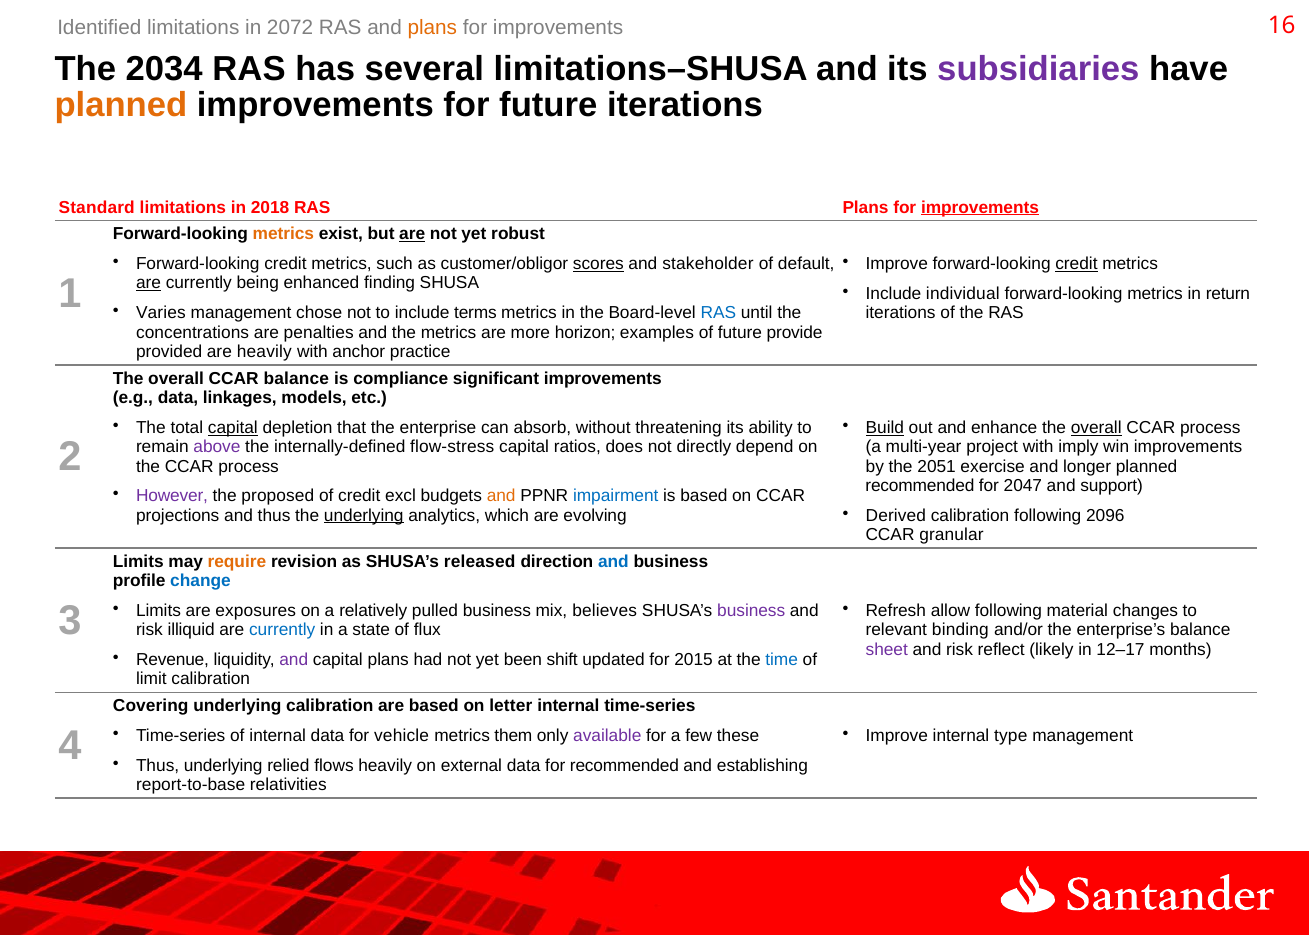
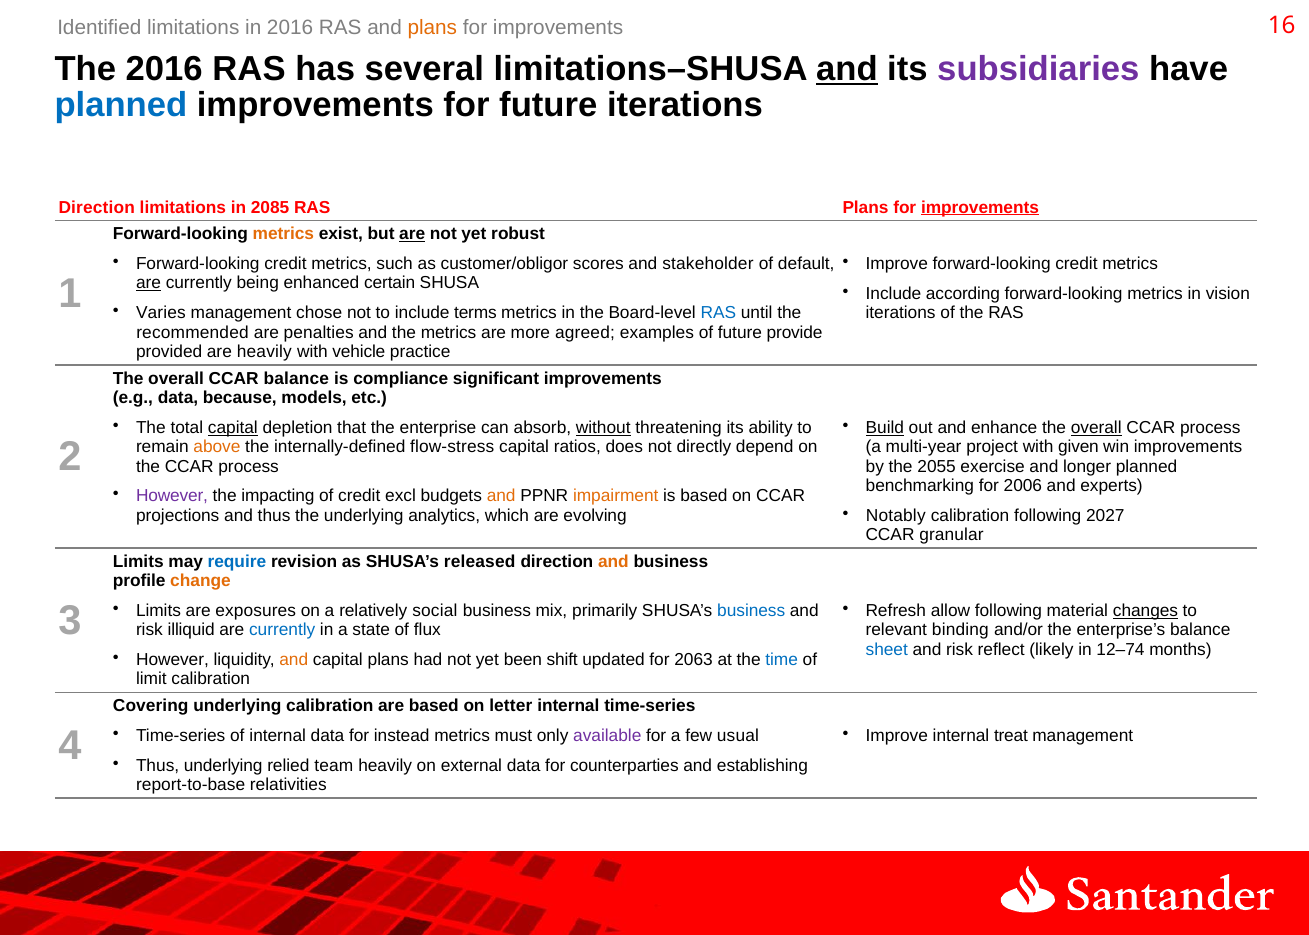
in 2072: 2072 -> 2016 (290, 27)
The 2034: 2034 -> 2016 (164, 69)
and underline: none -> present (847, 69)
planned colour: orange -> blue (121, 105)
Standard: Standard -> Direction (97, 207)
2018: 2018 -> 2085 (270, 207)
scores underline: present -> none (598, 264)
credit underline: present -> none (1076, 264)
finding: finding -> certain (390, 283)
individual: individual -> according (963, 294)
return: return -> vision (1228, 294)
concentrations: concentrations -> recommended (193, 332)
horizon: horizon -> agreed (585, 332)
anchor: anchor -> vehicle (359, 352)
linkages: linkages -> because (240, 398)
without underline: none -> present (603, 428)
above colour: purple -> orange (217, 447)
imply: imply -> given (1079, 447)
2051: 2051 -> 2055 (937, 466)
recommended: recommended -> benchmarking (920, 486)
2047: 2047 -> 2006 (1023, 486)
support: support -> experts (1112, 486)
proposed: proposed -> impacting (278, 496)
impairment colour: blue -> orange (616, 496)
Derived: Derived -> Notably (896, 515)
2096: 2096 -> 2027 (1105, 515)
underlying underline: present -> none (364, 515)
require colour: orange -> blue (237, 561)
and colour: blue -> orange (613, 561)
change colour: blue -> orange (201, 581)
pulled: pulled -> social (435, 611)
believes: believes -> primarily (605, 611)
business colour: purple -> blue (751, 611)
changes underline: none -> present (1146, 611)
sheet colour: purple -> blue (887, 649)
12–17: 12–17 -> 12–74 (1120, 649)
Revenue: Revenue -> However (172, 660)
and colour: purple -> orange (294, 660)
2015: 2015 -> 2063 (694, 660)
vehicle: vehicle -> instead (402, 736)
them: them -> must (513, 736)
these: these -> usual (738, 736)
type: type -> treat (1011, 736)
flows: flows -> team (334, 765)
for recommended: recommended -> counterparties (624, 765)
